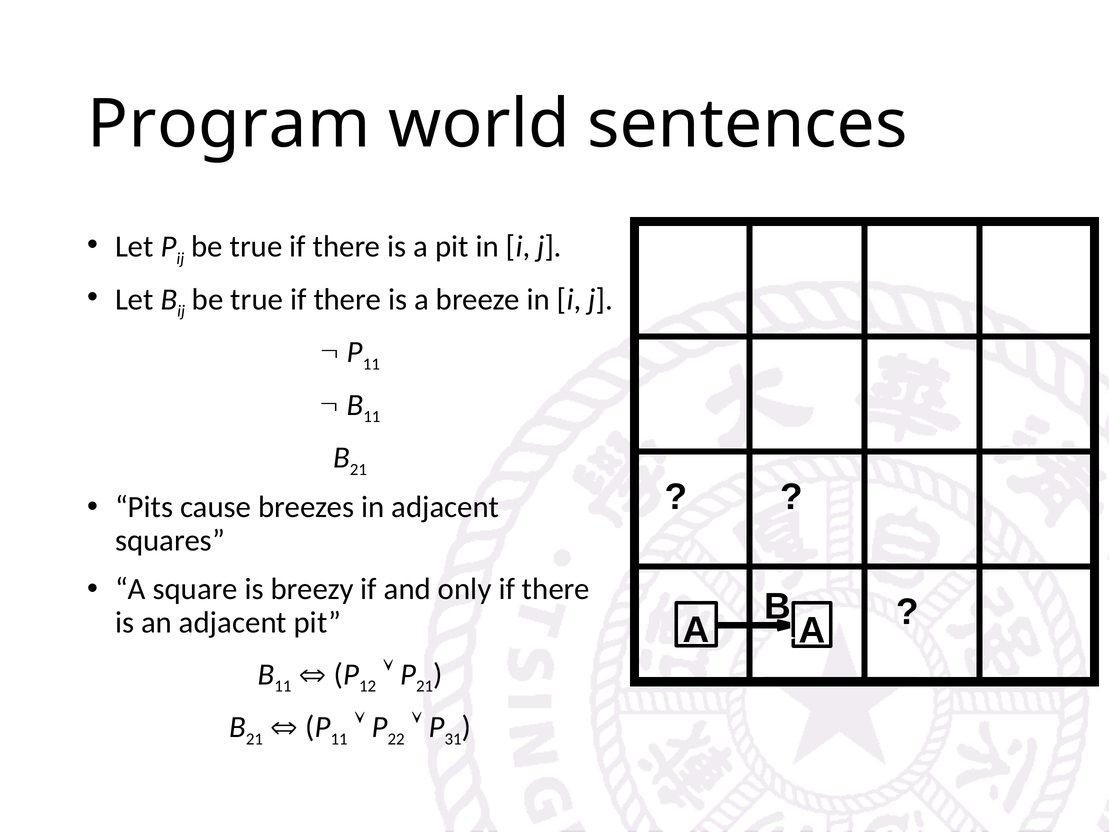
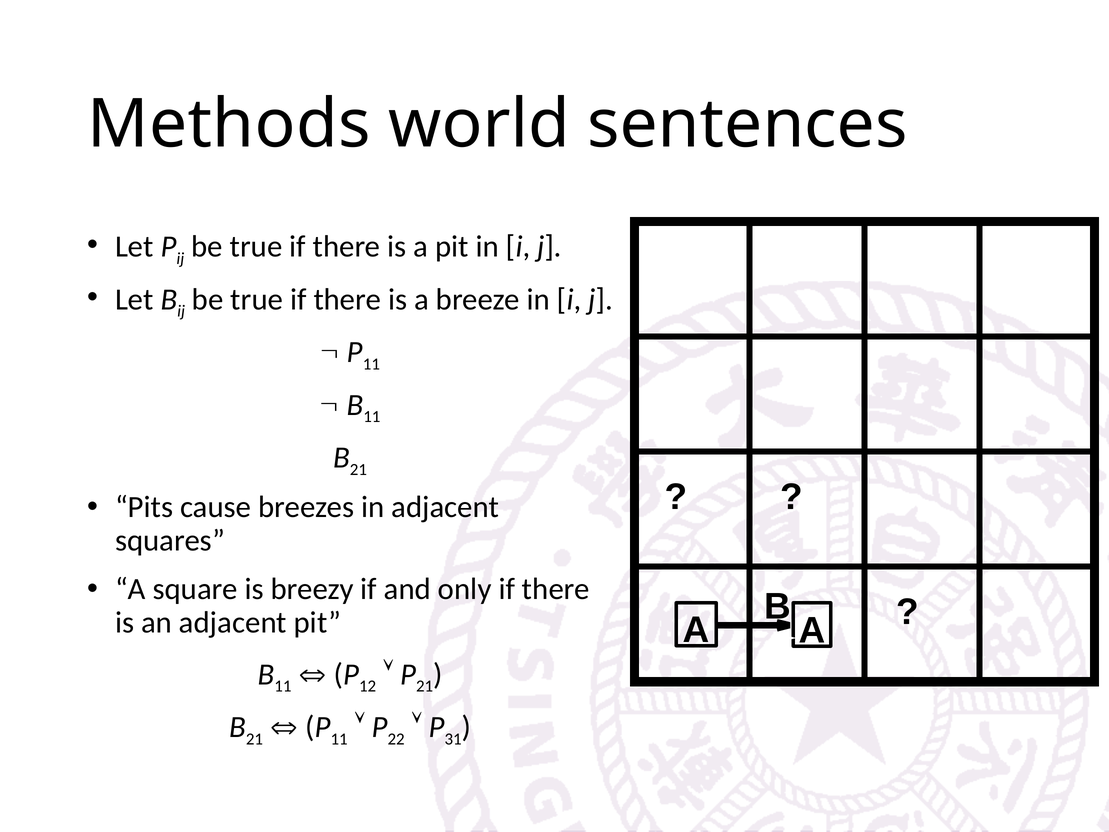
Program: Program -> Methods (229, 124)
